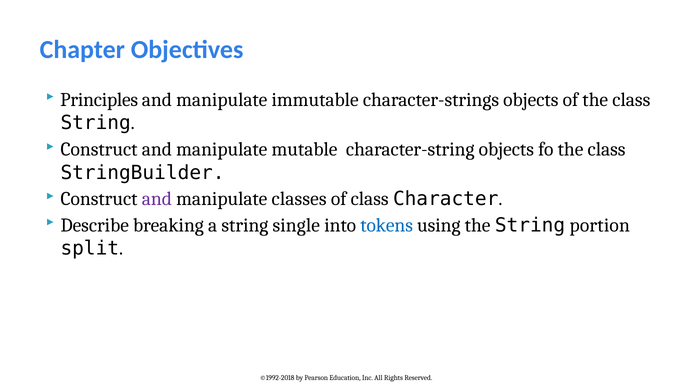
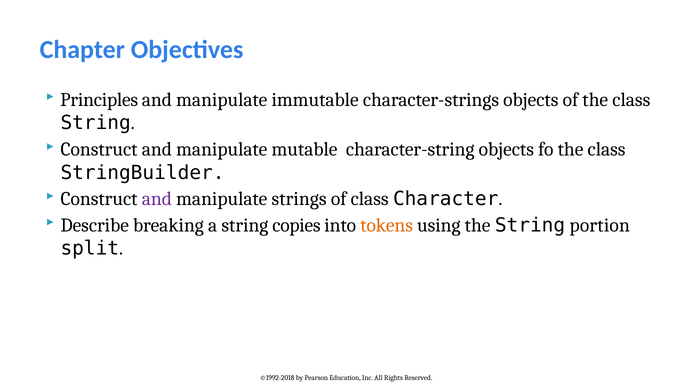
classes: classes -> strings (299, 199)
single: single -> copies (296, 225)
tokens colour: blue -> orange (387, 225)
